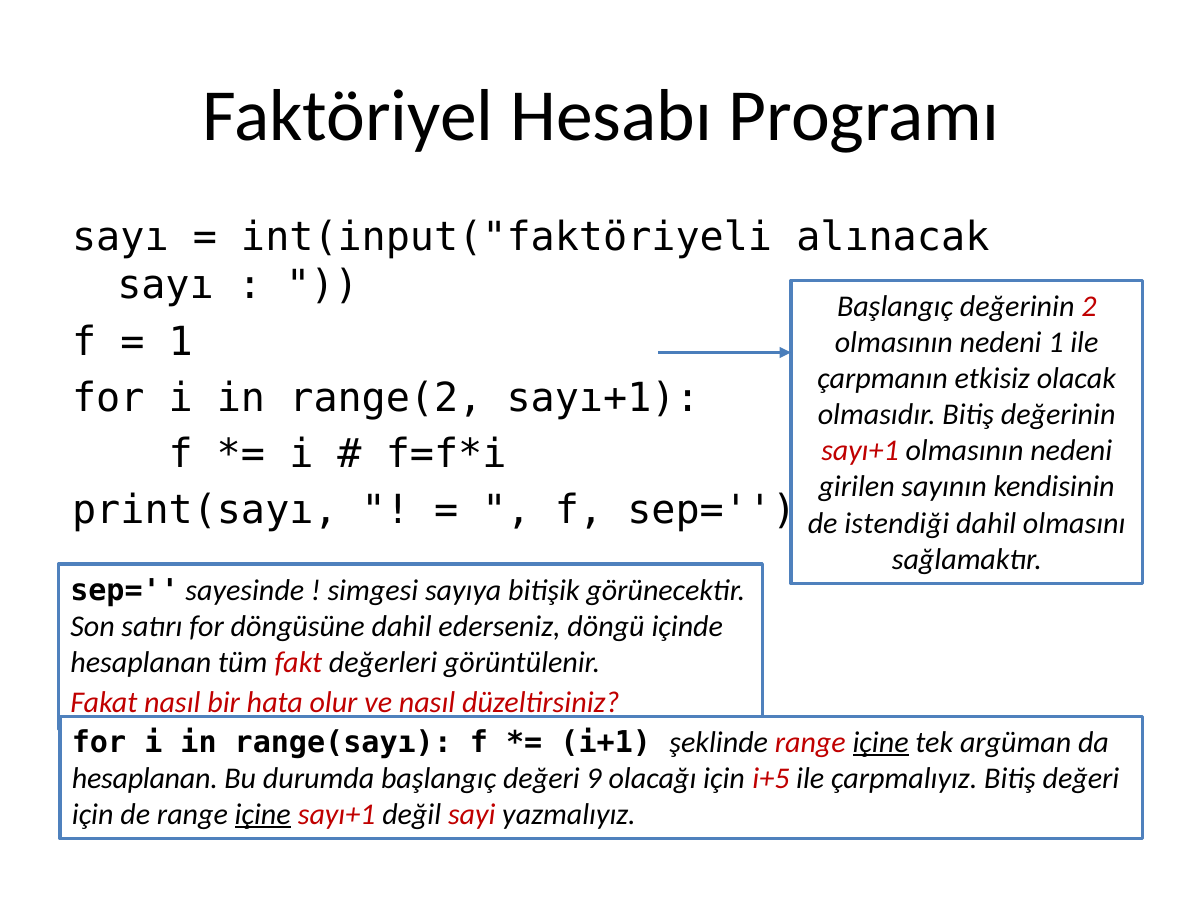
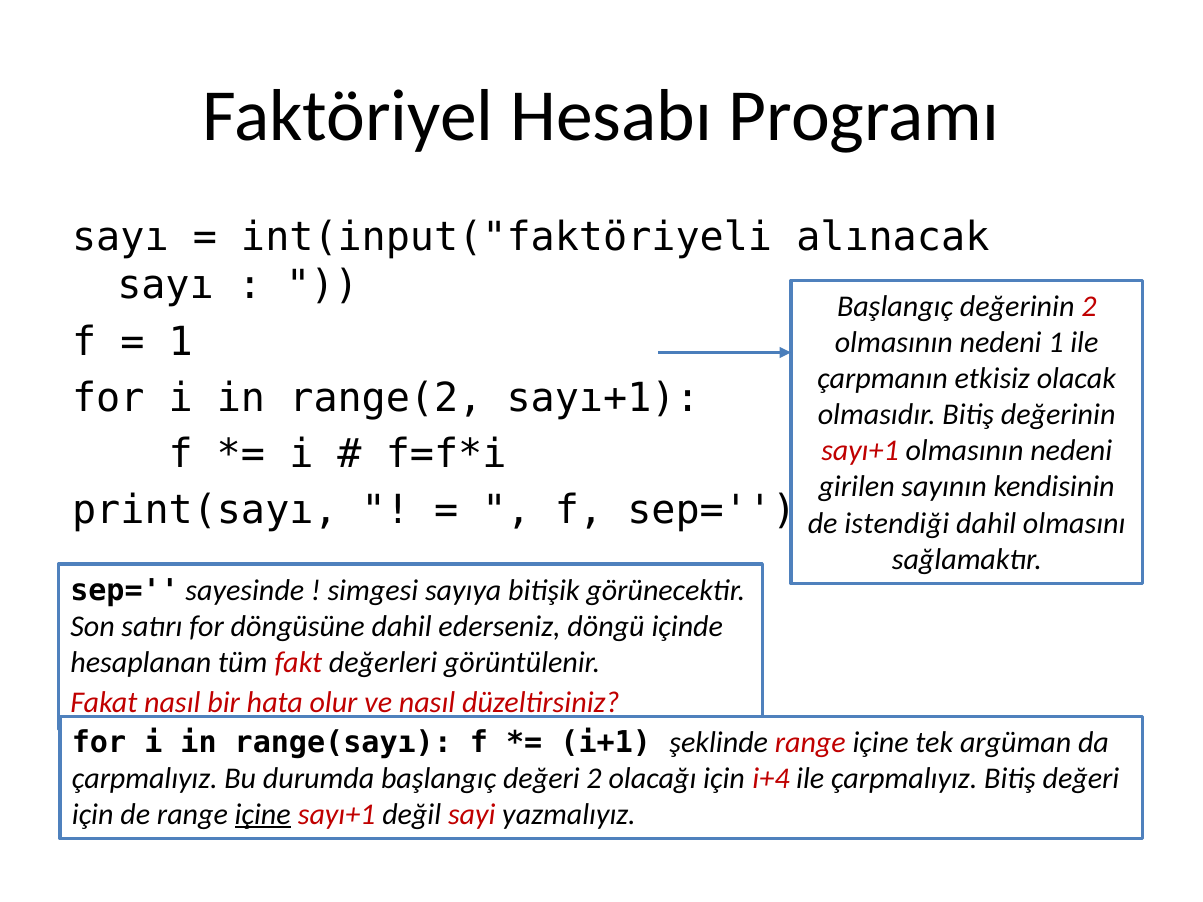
içine underline: present -> none (881, 742)
hesaplanan: hesaplanan -> çarpmalıyız (145, 779)
değeri 9: 9 -> 2 (594, 779)
i+5: i+5 -> i+4 (771, 779)
